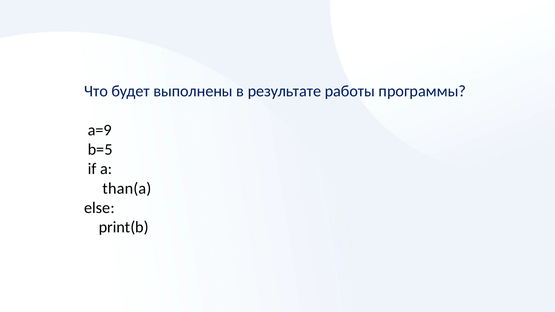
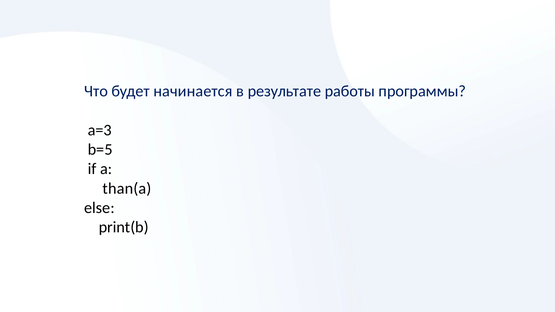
выполнены: выполнены -> начинается (193, 91)
a=9: a=9 -> a=3 (100, 130)
